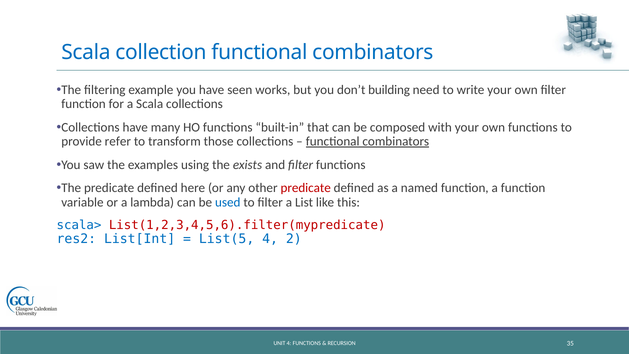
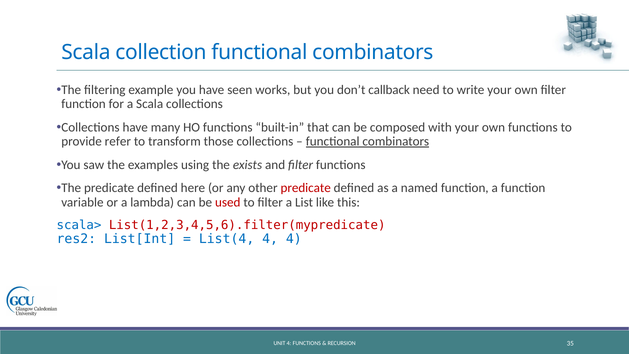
building: building -> callback (389, 90)
used colour: blue -> red (228, 202)
List(5: List(5 -> List(4 (227, 239)
4 2: 2 -> 4 (294, 239)
